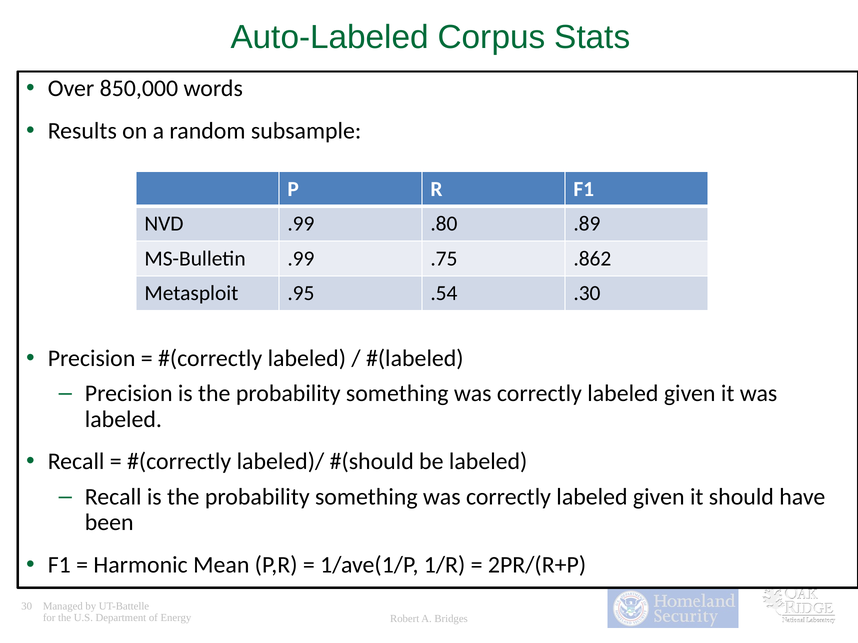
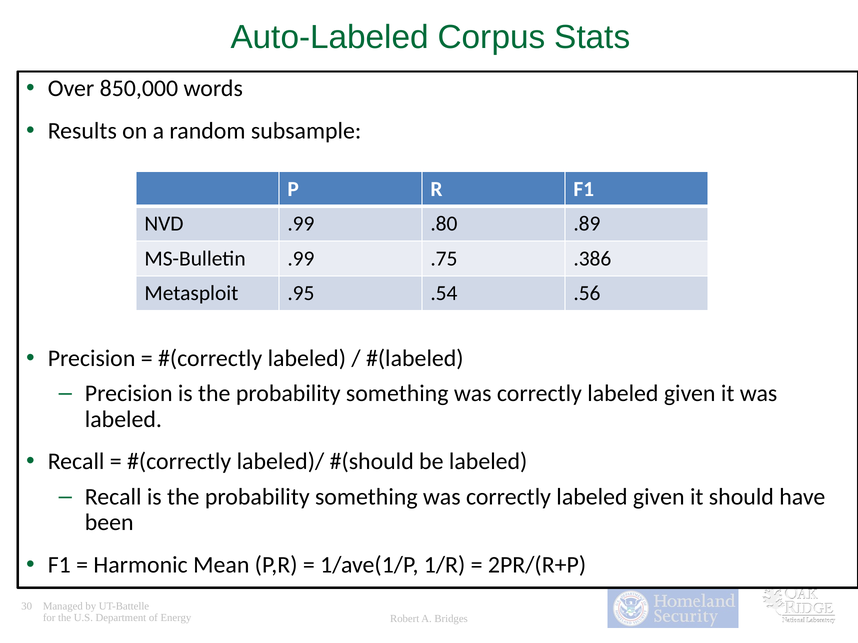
.862: .862 -> .386 (592, 259)
.30: .30 -> .56 (587, 294)
